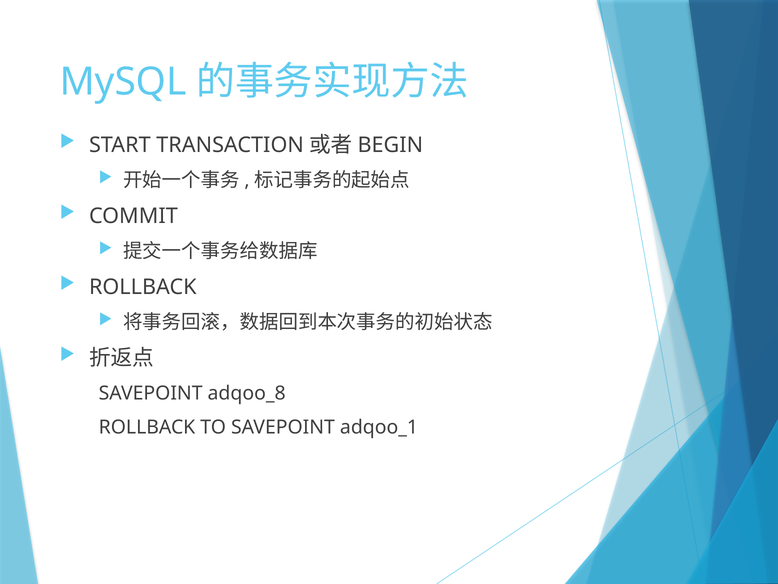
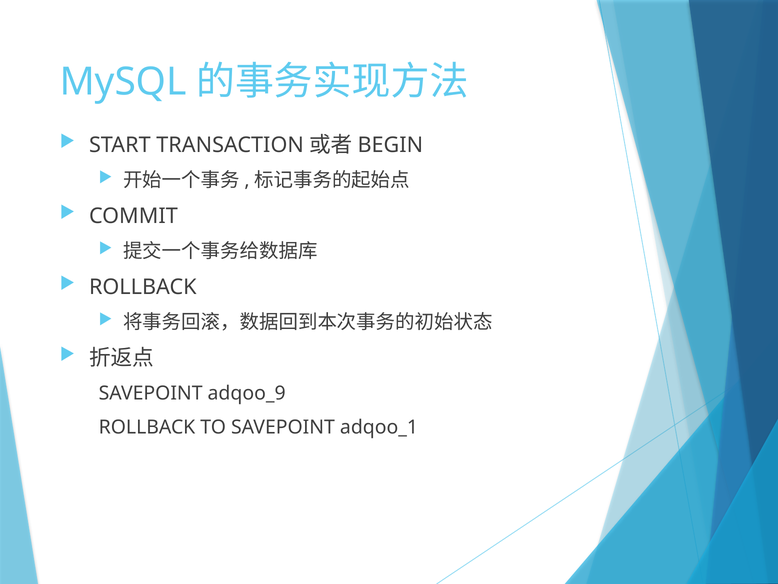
adqoo_8: adqoo_8 -> adqoo_9 (247, 393)
